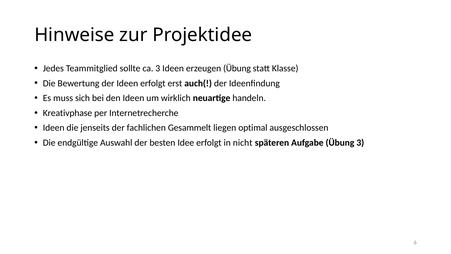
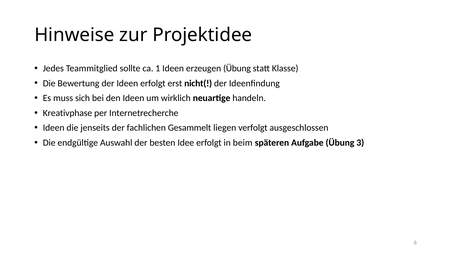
ca 3: 3 -> 1 (158, 68)
auch(: auch( -> nicht( (198, 83)
optimal: optimal -> verfolgt (253, 128)
nicht: nicht -> beim (243, 143)
